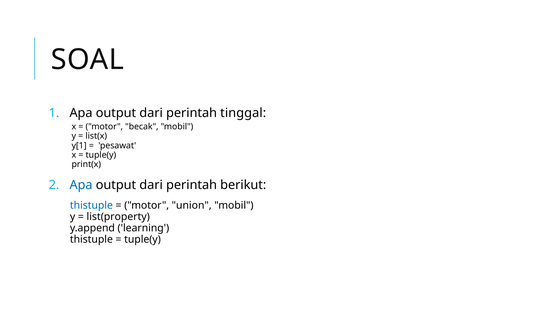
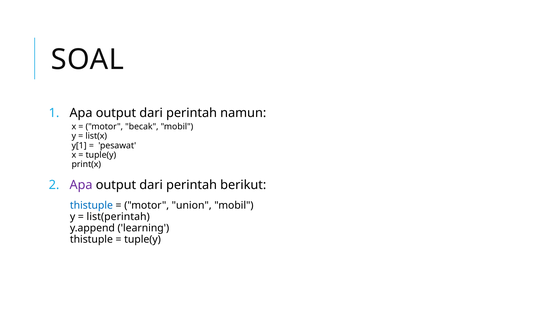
tinggal: tinggal -> namun (243, 113)
Apa colour: blue -> purple (81, 185)
list(property: list(property -> list(perintah (118, 217)
